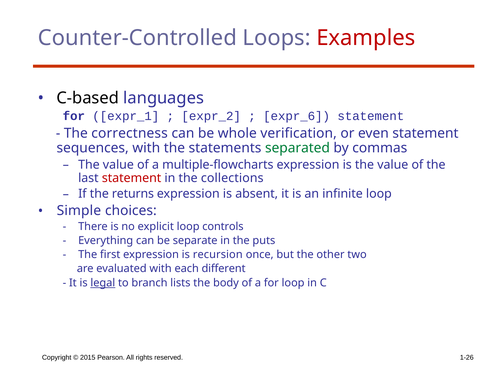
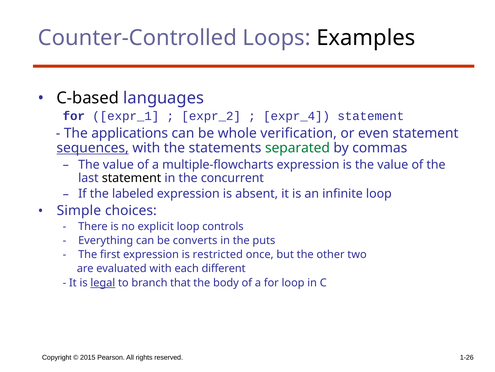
Examples colour: red -> black (366, 38)
expr_6: expr_6 -> expr_4 (297, 116)
correctness: correctness -> applications (130, 133)
sequences underline: none -> present (93, 148)
statement colour: red -> black (132, 178)
collections: collections -> concurrent (232, 178)
returns: returns -> labeled (133, 194)
separate: separate -> converts (195, 240)
recursion: recursion -> restricted (218, 254)
lists: lists -> that (180, 282)
